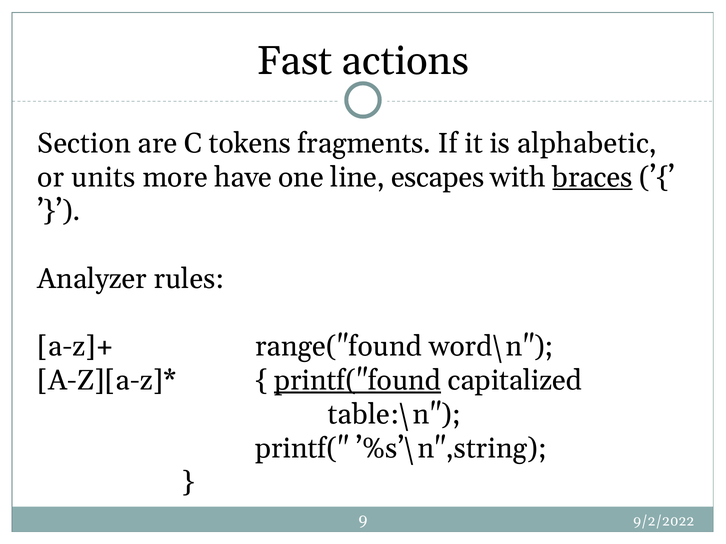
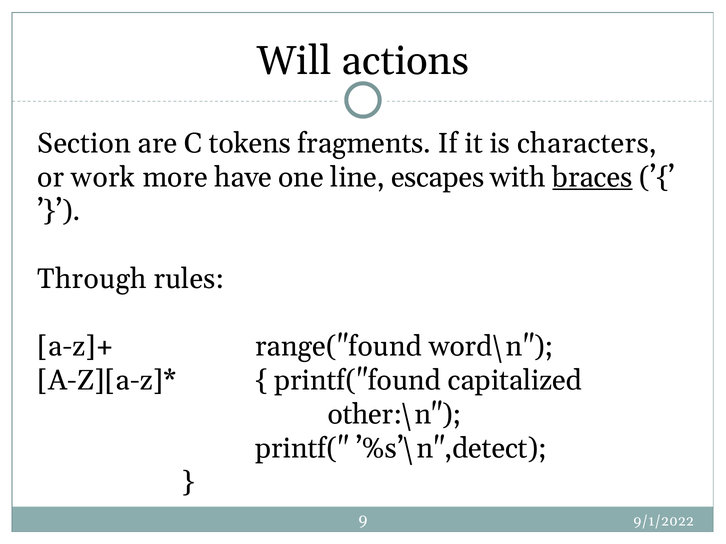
Fast: Fast -> Will (294, 61)
alphabetic: alphabetic -> characters (587, 144)
units: units -> work (103, 177)
Analyzer: Analyzer -> Through (92, 279)
printf("found underline: present -> none (358, 381)
table:\n: table:\n -> other:\n (395, 415)
’%s’\n",string: ’%s’\n",string -> ’%s’\n",detect (451, 449)
9/2/2022: 9/2/2022 -> 9/1/2022 (664, 522)
